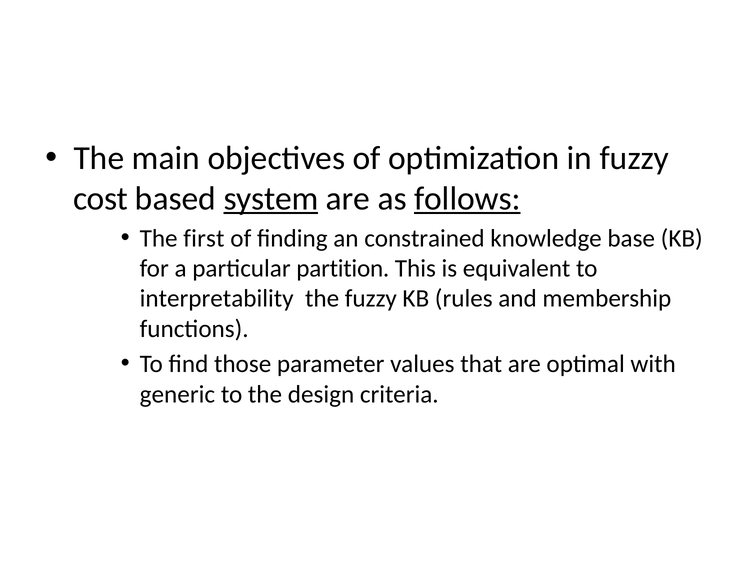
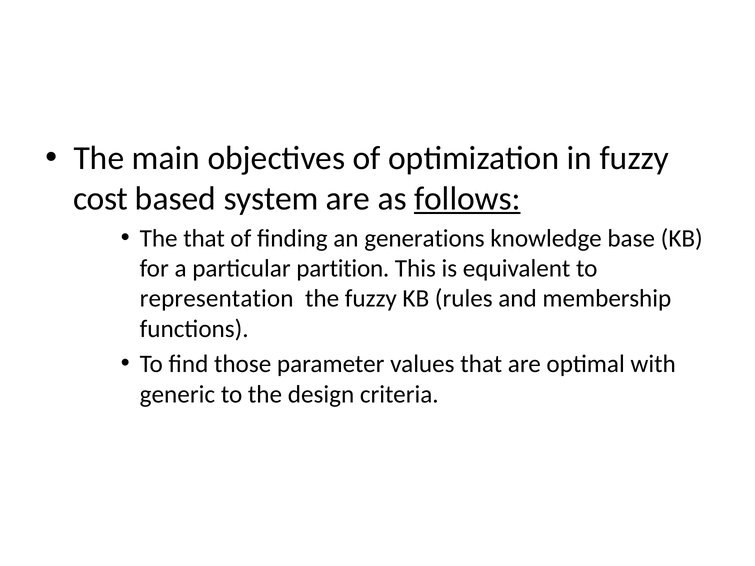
system underline: present -> none (271, 199)
The first: first -> that (204, 238)
constrained: constrained -> generations (424, 238)
interpretability: interpretability -> representation (217, 299)
